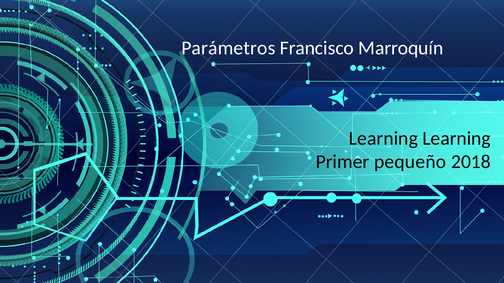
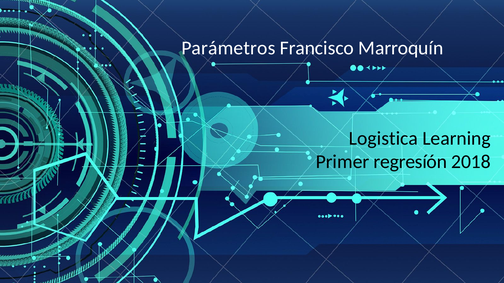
Learning: Learning -> Logistica (383, 139)
pequeño: pequeño -> regresíón (410, 162)
